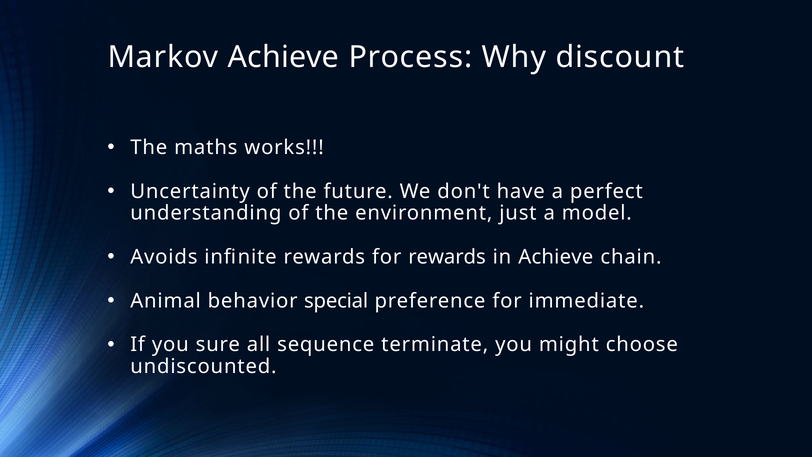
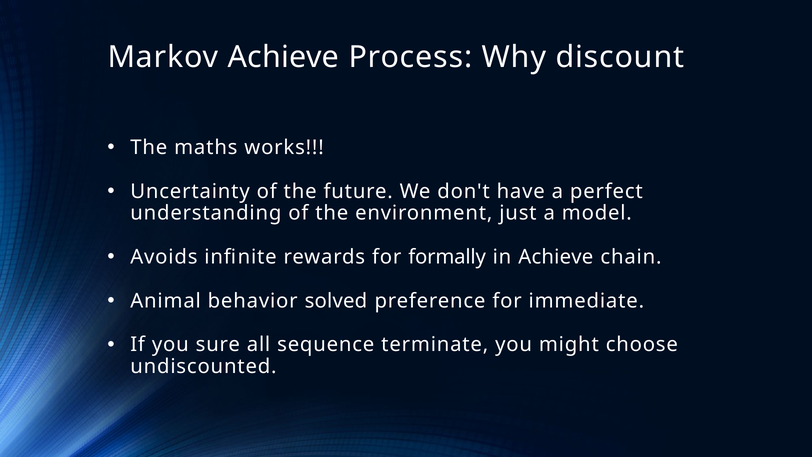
for rewards: rewards -> formally (447, 257)
special: special -> solved (336, 301)
